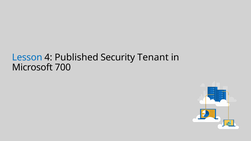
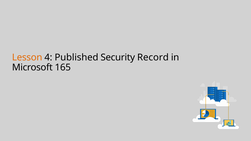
Lesson colour: blue -> orange (27, 57)
Tenant: Tenant -> Record (153, 57)
700: 700 -> 165 (63, 68)
